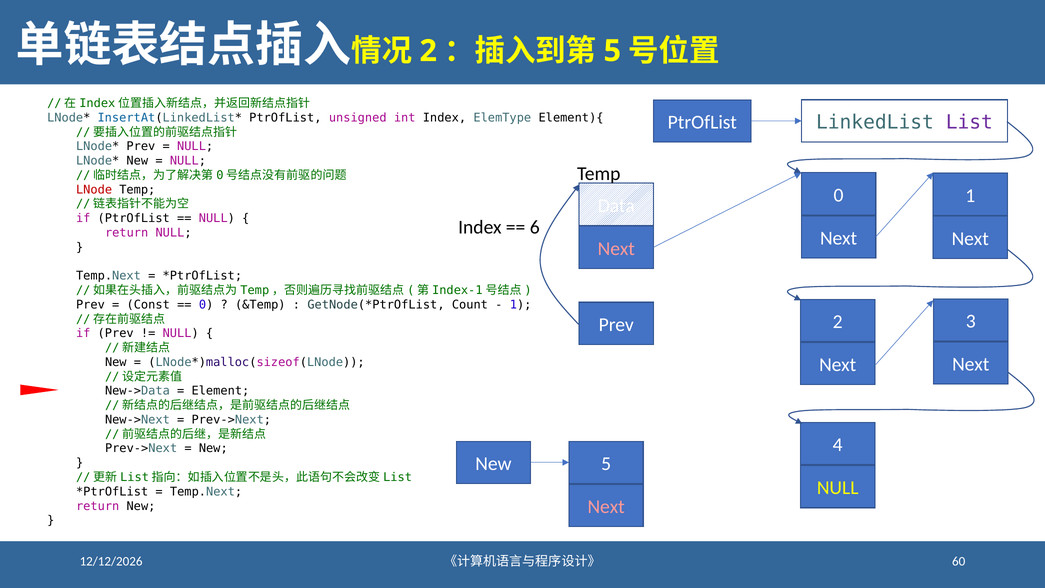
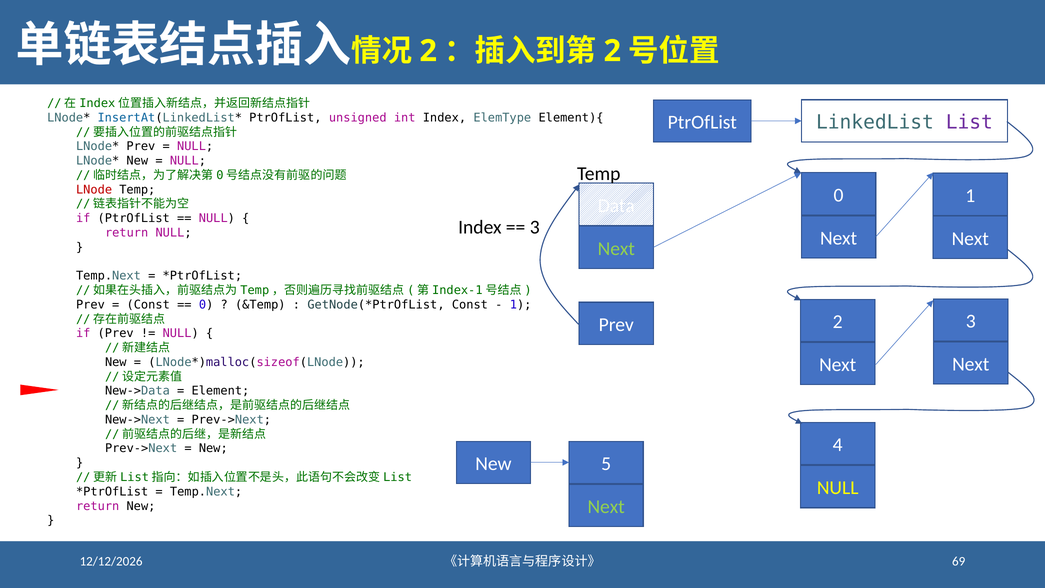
5: 5 -> 2 (612, 51)
6: 6 -> 3 (535, 227)
Next colour: pink -> light green (616, 249)
Count: Count -> Const (470, 305)
Next colour: pink -> light green (606, 507)
60: 60 -> 69 (959, 561)
